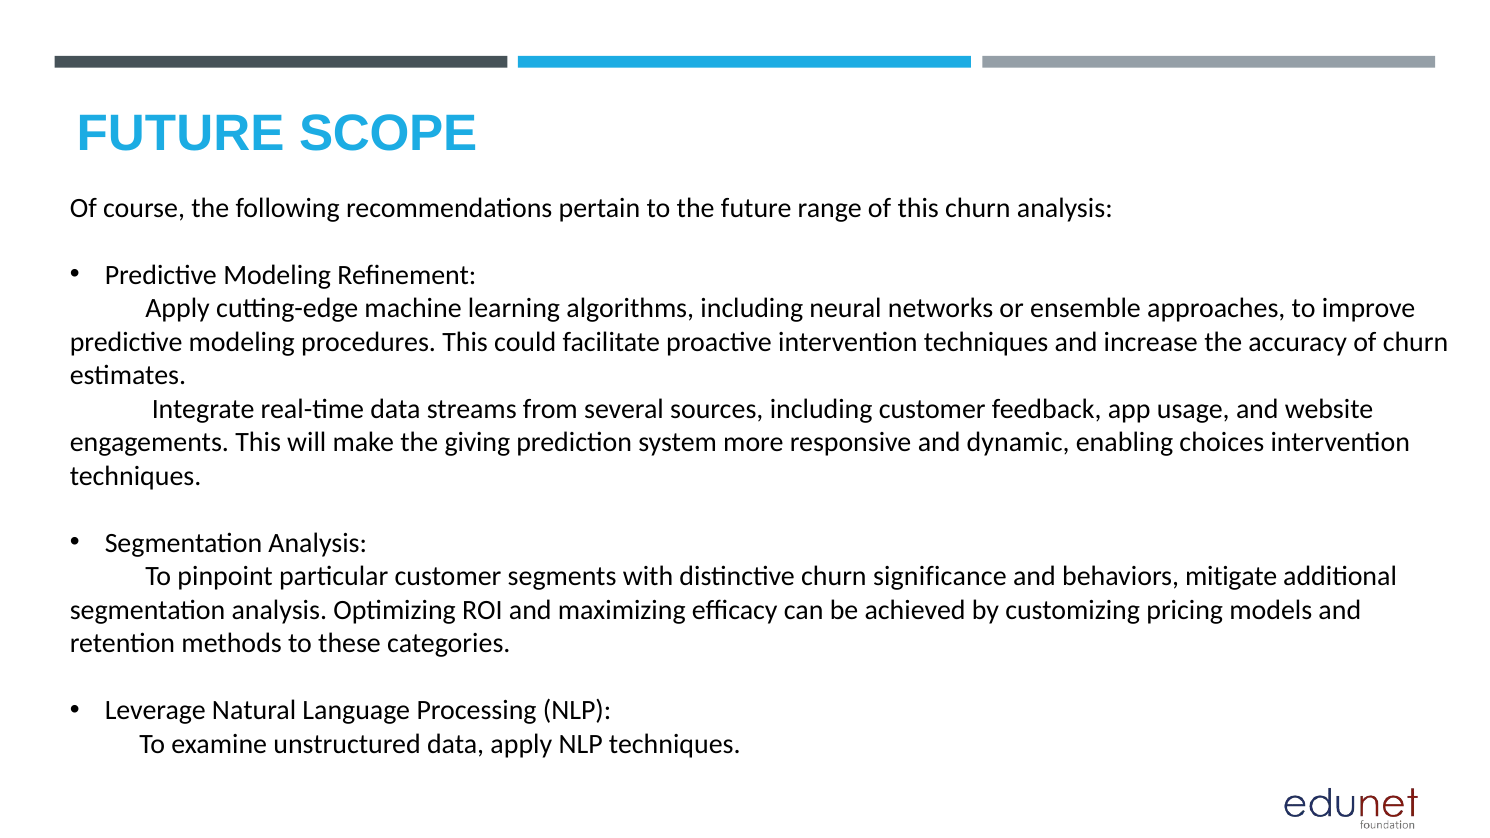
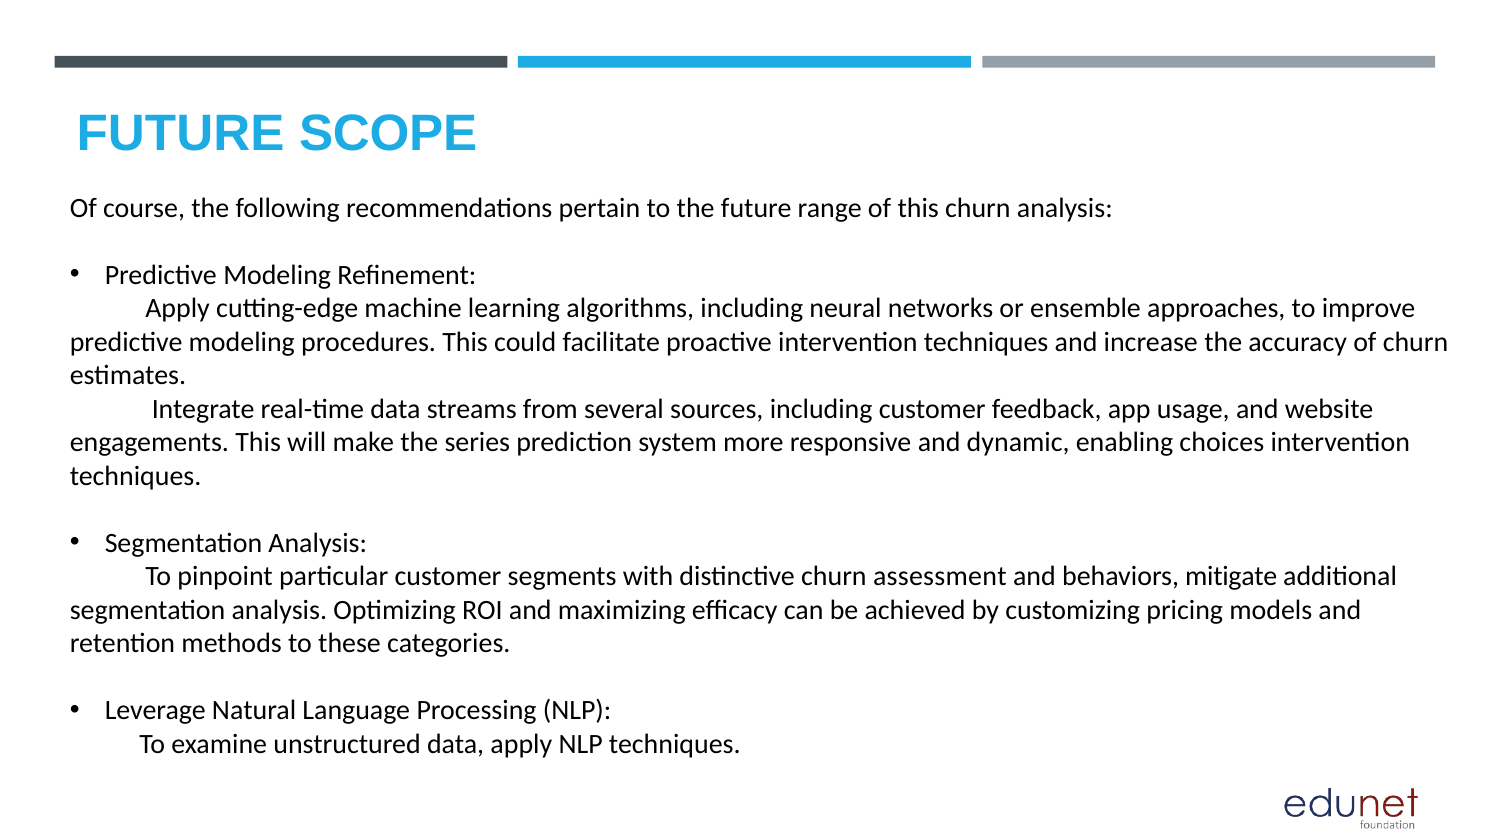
giving: giving -> series (477, 442)
significance: significance -> assessment (940, 577)
